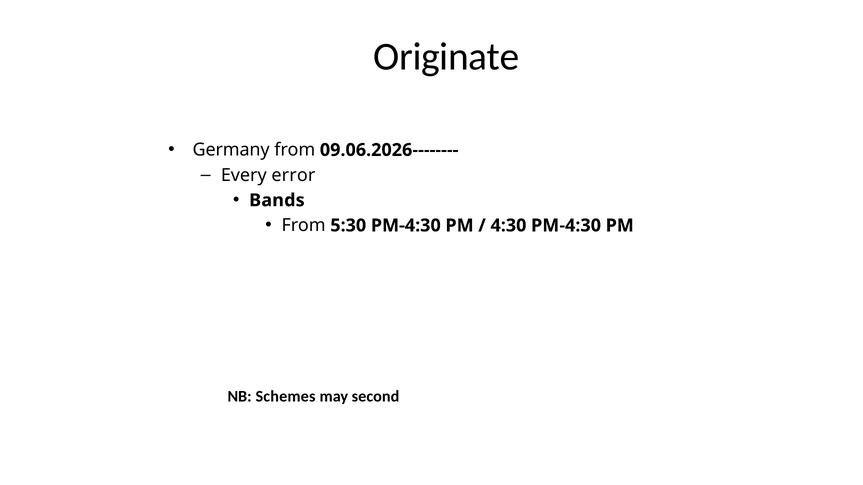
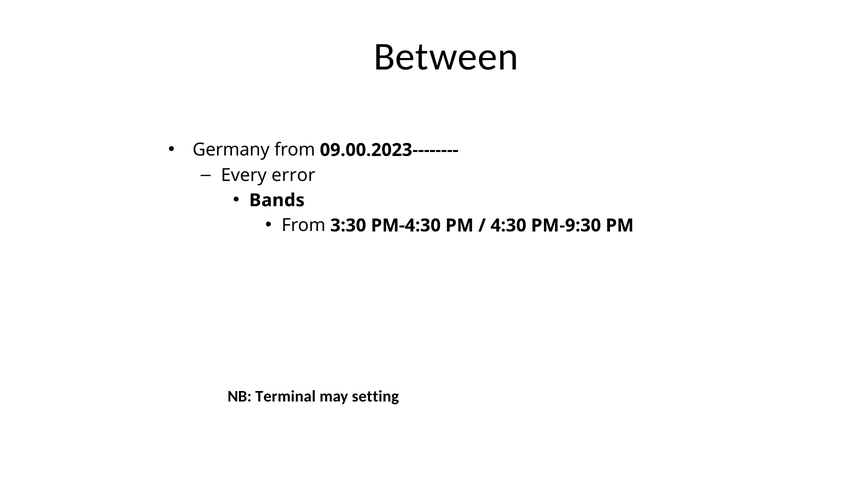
Originate: Originate -> Between (446, 57)
09.06.2026--------: 09.06.2026-------- -> 09.00.2023-------- (389, 150)
5:30: 5:30 -> 3:30 (348, 226)
4:30 PM-4:30: PM-4:30 -> PM-9:30 (566, 226)
Schemes: Schemes -> Terminal (286, 397)
second: second -> setting (375, 397)
